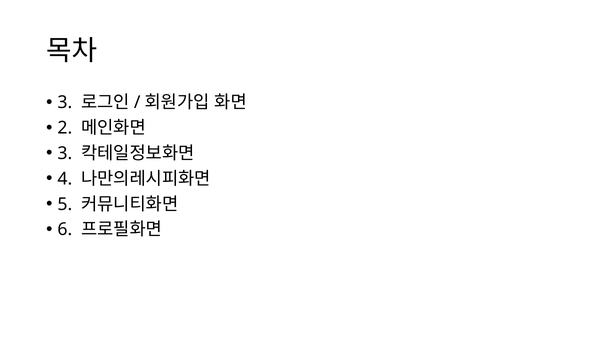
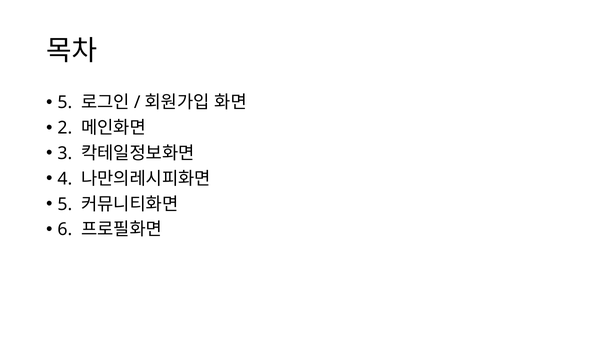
3: 3 -> 5 (65, 102)
